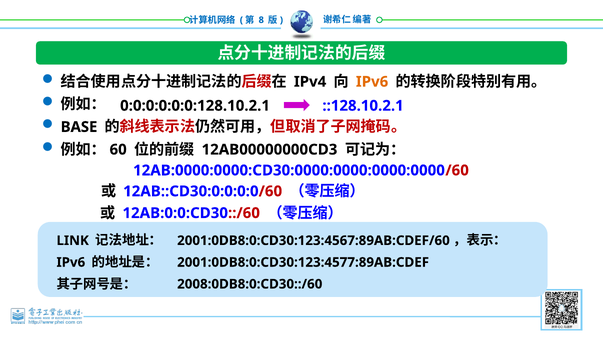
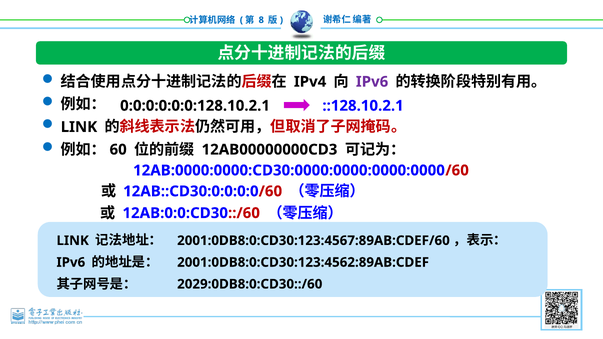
IPv6 colour: orange -> purple (372, 82)
BASE: BASE -> LINK (79, 127)
2001:0DB8:0:CD30:123:4577:89AB:CDEF: 2001:0DB8:0:CD30:123:4577:89AB:CDEF -> 2001:0DB8:0:CD30:123:4562:89AB:CDEF (303, 262)
2008:0DB8:0:CD30::/60: 2008:0DB8:0:CD30::/60 -> 2029:0DB8:0:CD30::/60 (250, 284)
